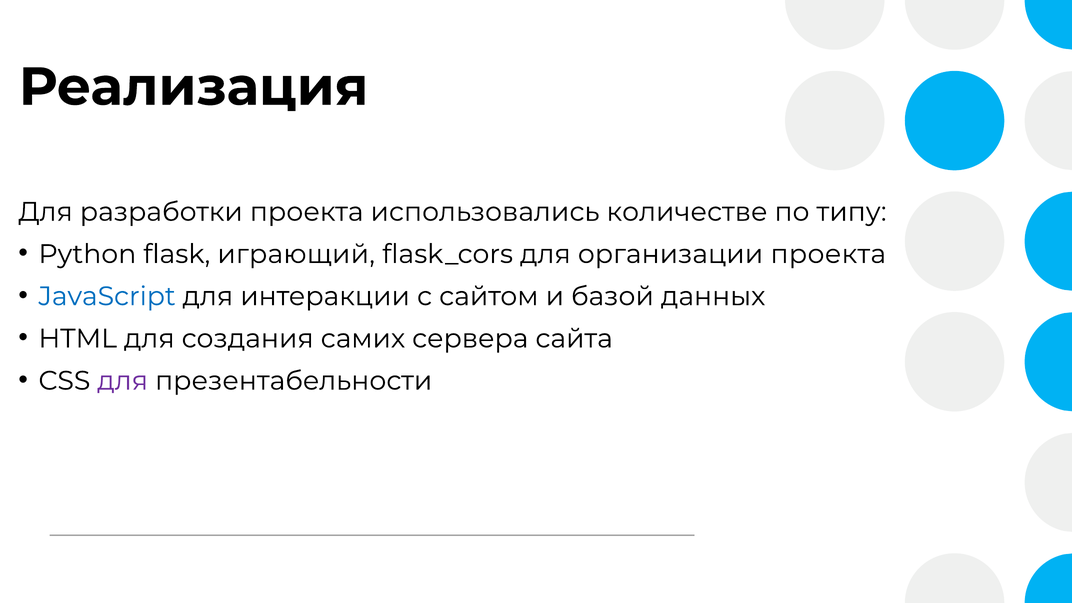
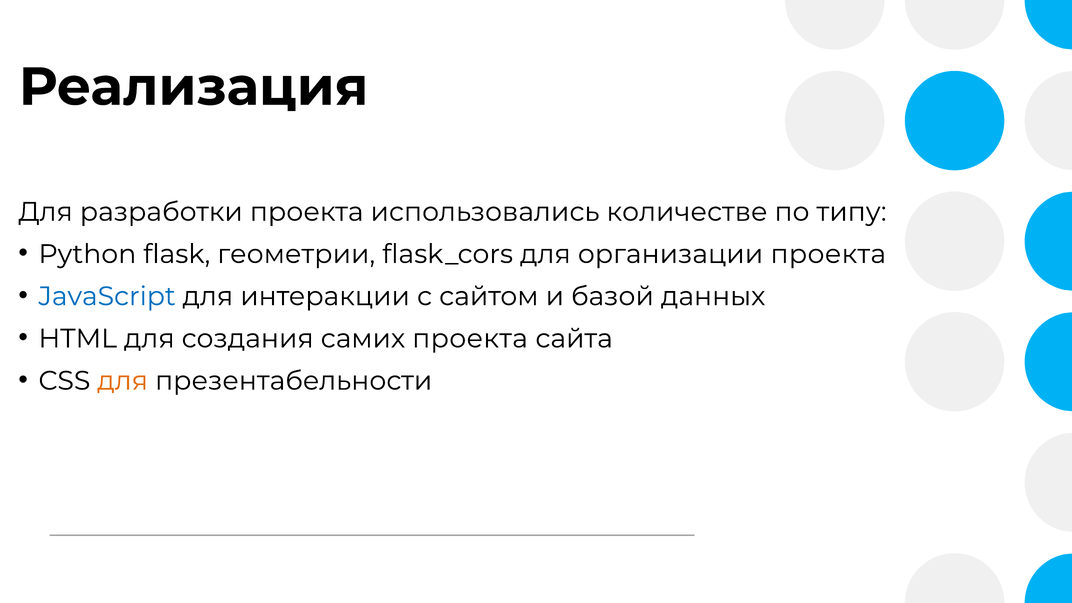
играющий: играющий -> геометрии (296, 254)
самих сервера: сервера -> проекта (470, 339)
для colour: purple -> orange (123, 381)
